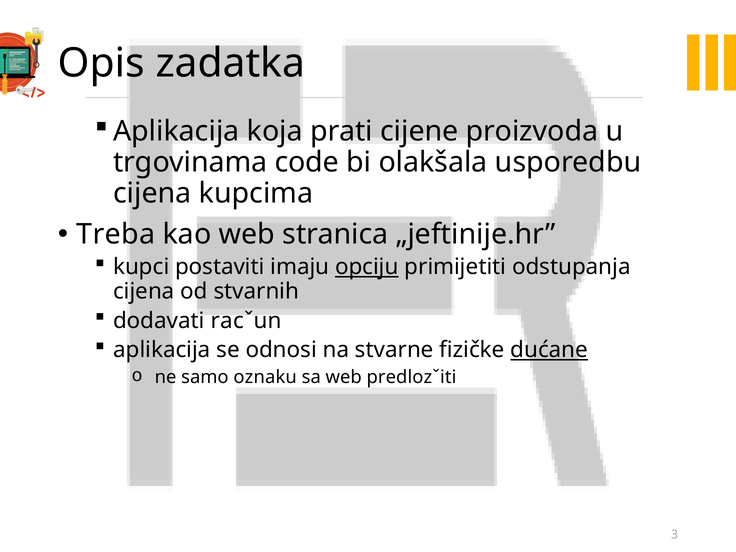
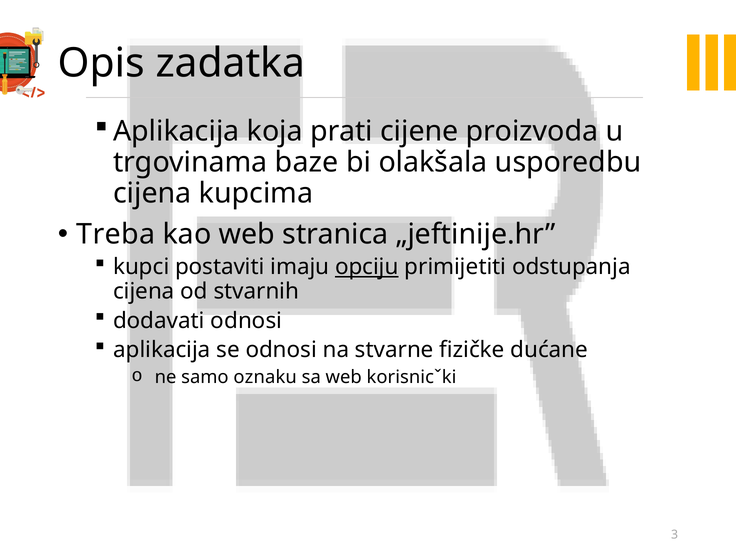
code: code -> baze (307, 162)
dodavati racˇun: racˇun -> odnosi (246, 321)
dućane underline: present -> none (549, 350)
predlozˇiti: predlozˇiti -> korisnicˇki (411, 377)
